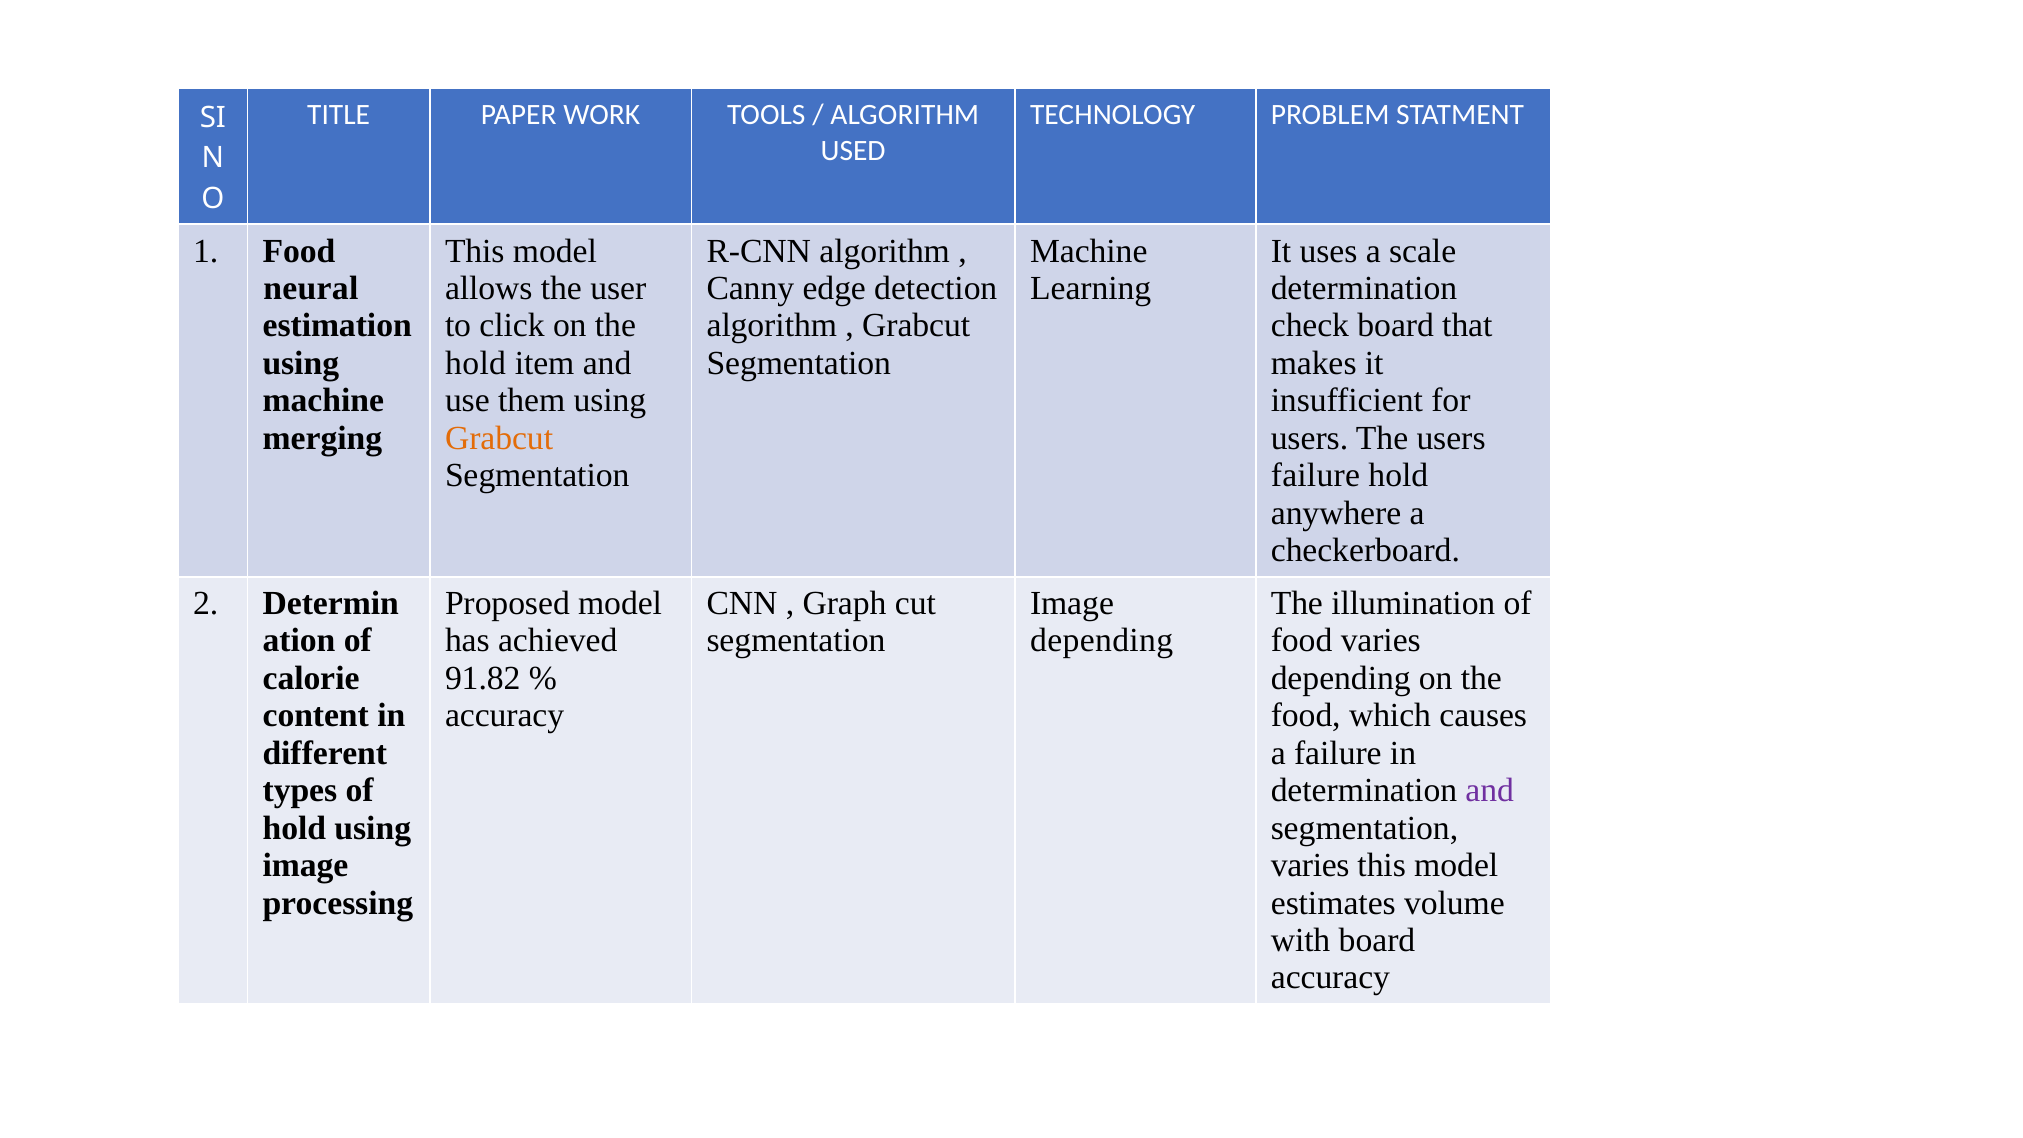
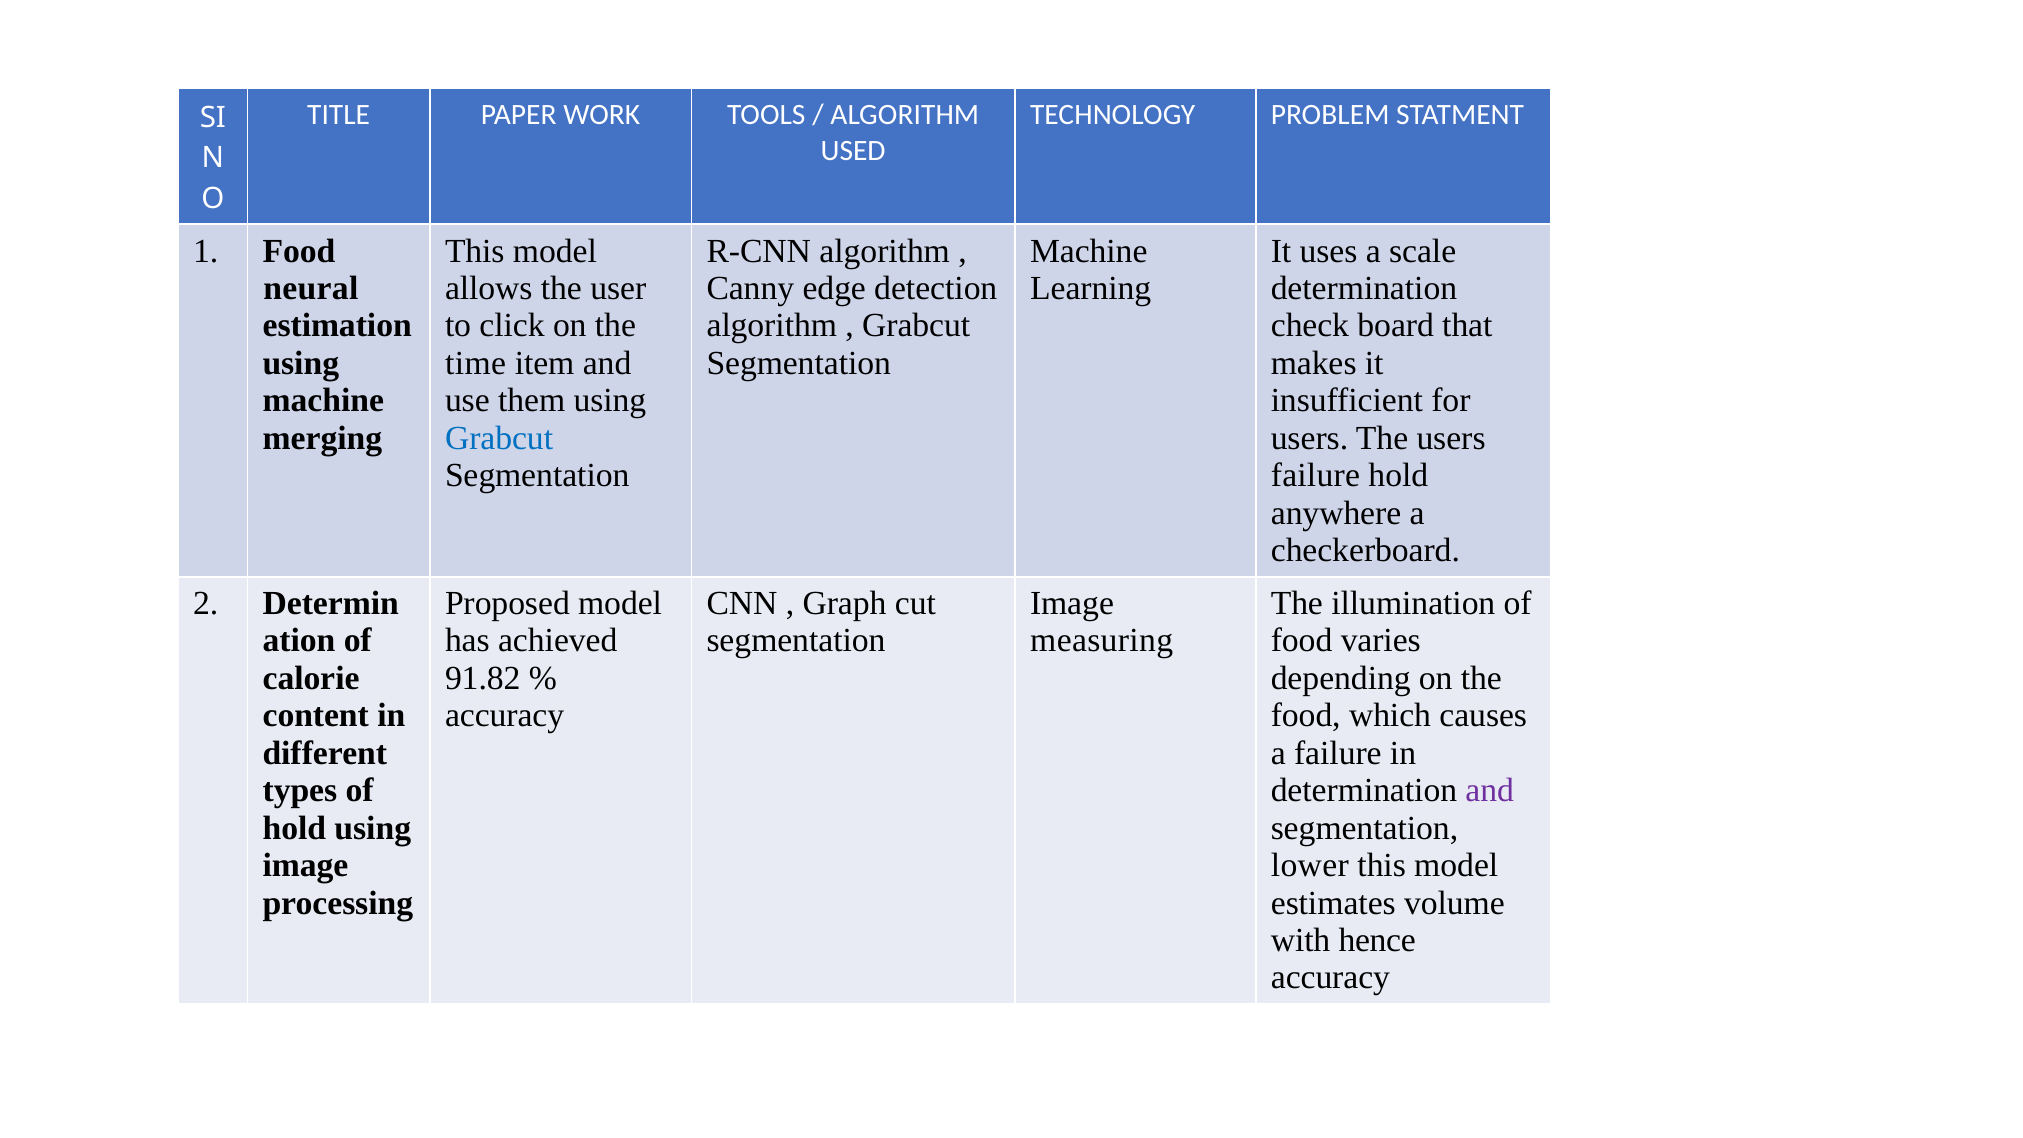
hold: hold -> time (476, 363)
Grabcut colour: orange -> blue (499, 438)
depending: depending -> measuring (1102, 641)
varies: varies -> lower (1310, 865)
with board: board -> hence (1377, 940)
